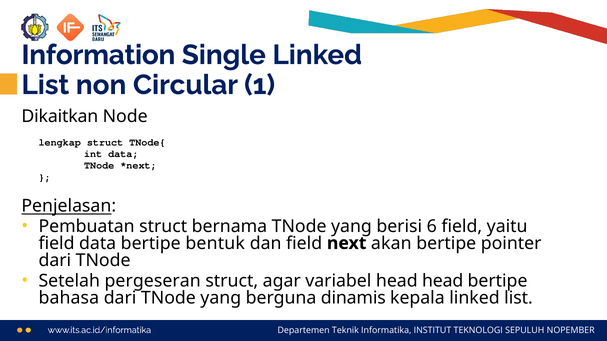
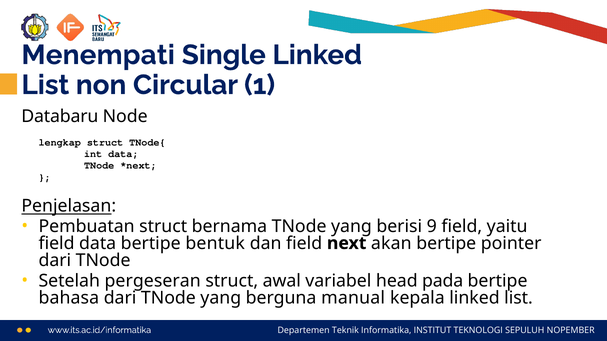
Information: Information -> Menempati (98, 55)
Dikaitkan: Dikaitkan -> Databaru (60, 116)
6: 6 -> 9 (432, 226)
agar: agar -> awal (282, 281)
head head: head -> pada (443, 281)
dinamis: dinamis -> manual (353, 298)
